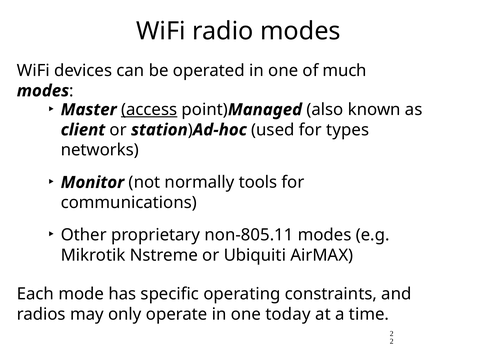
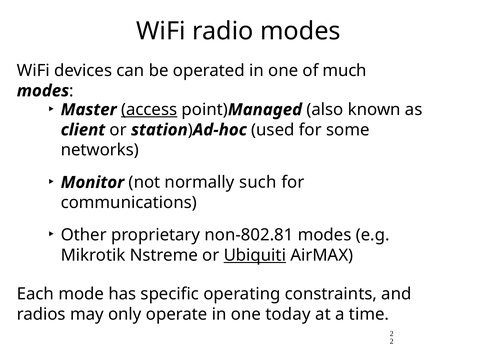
types: types -> some (348, 130)
tools: tools -> such (258, 182)
non-805.11: non-805.11 -> non-802.81 (249, 235)
Ubiquiti underline: none -> present (255, 255)
